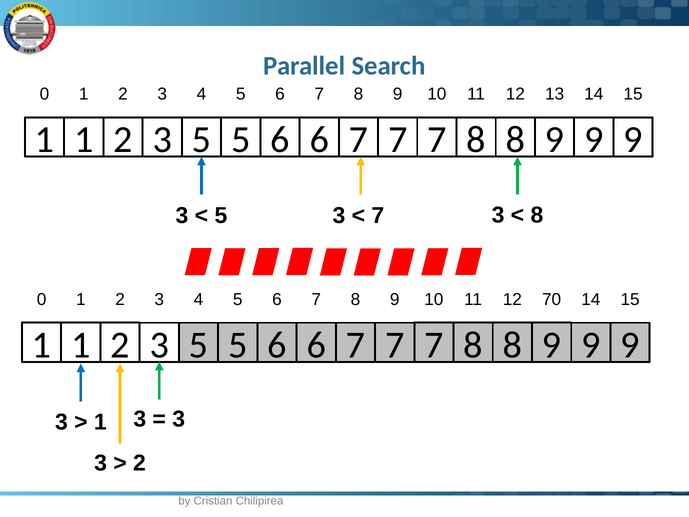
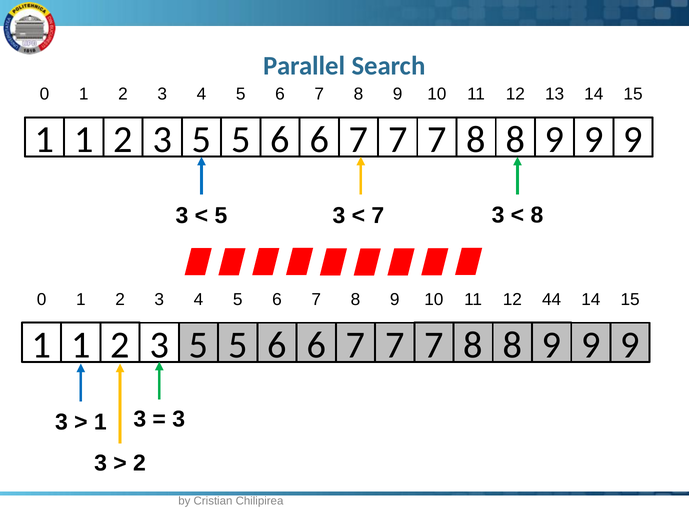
70: 70 -> 44 (552, 299)
